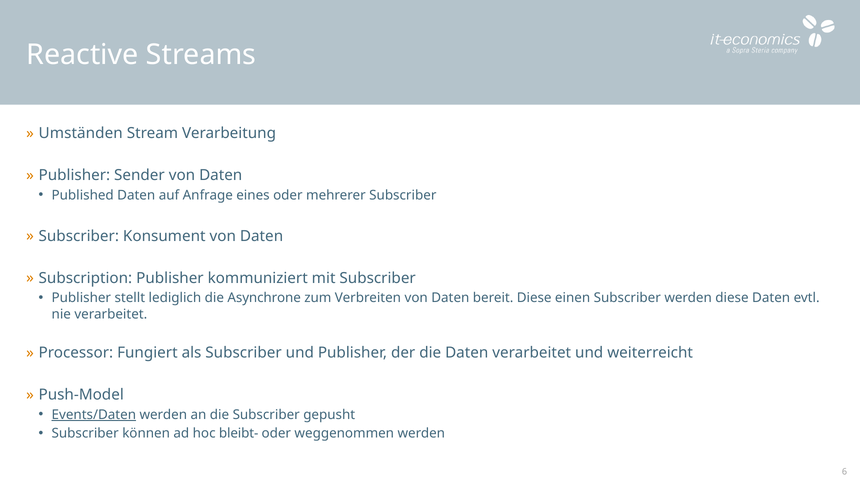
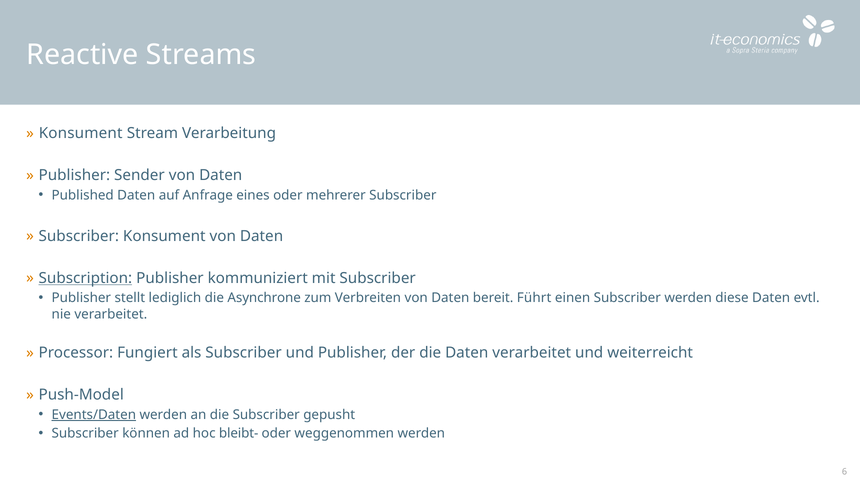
Umständen: Umständen -> Konsument (81, 133)
Subscription underline: none -> present (85, 278)
bereit Diese: Diese -> Führt (534, 298)
